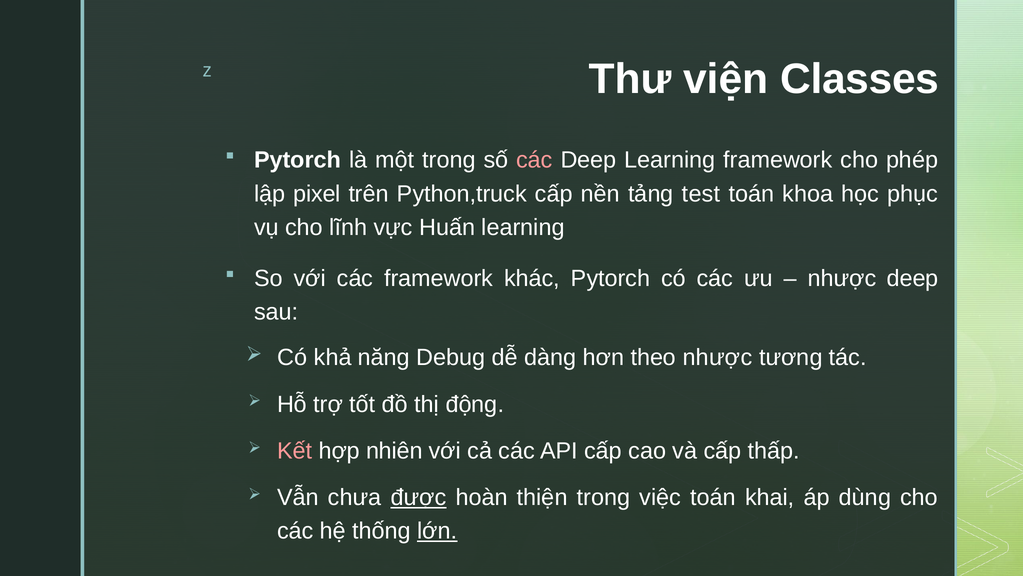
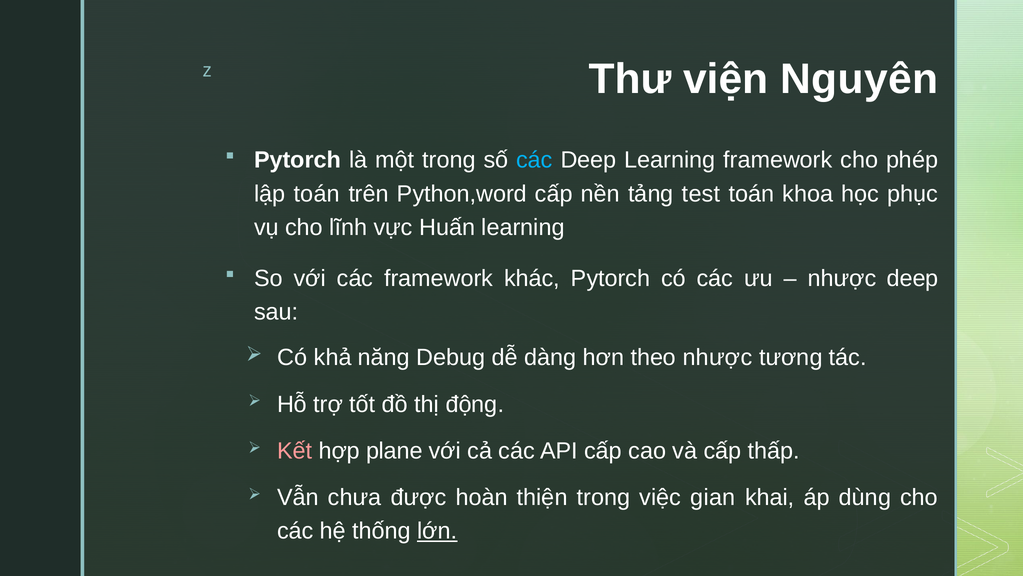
Classes: Classes -> Nguyên (859, 79)
các colour: pink -> light blue (534, 160)
lập pixel: pixel -> toán (317, 194)
Python,truck: Python,truck -> Python,word (462, 194)
nhiên: nhiên -> plane (394, 450)
được underline: present -> none (418, 497)
việc toán: toán -> gian (713, 497)
